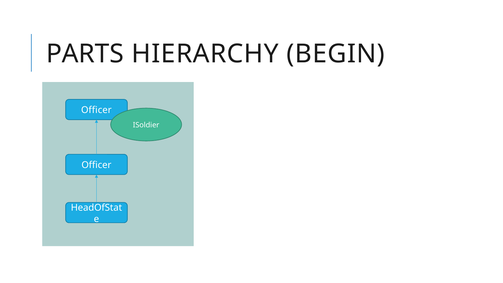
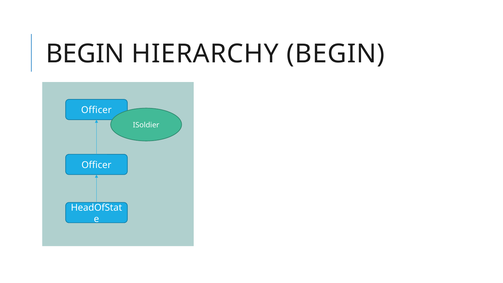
PARTS: PARTS -> BEGIN (85, 54)
